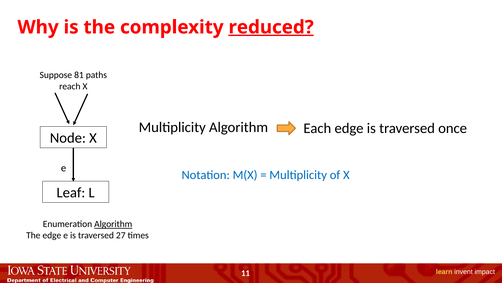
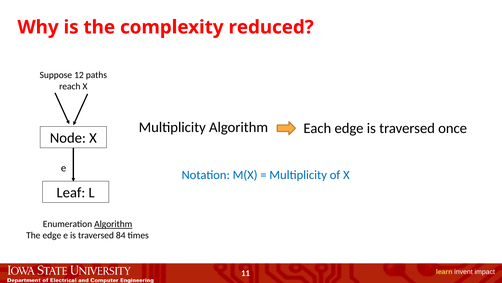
reduced underline: present -> none (271, 27)
81: 81 -> 12 (79, 75)
27: 27 -> 84 (121, 235)
